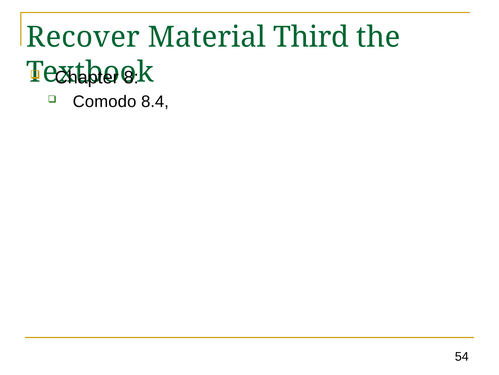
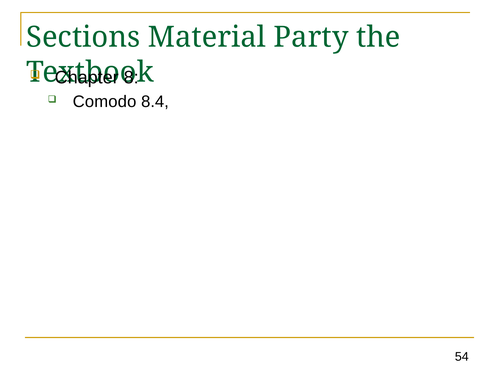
Recover: Recover -> Sections (83, 37)
Third: Third -> Party (311, 37)
